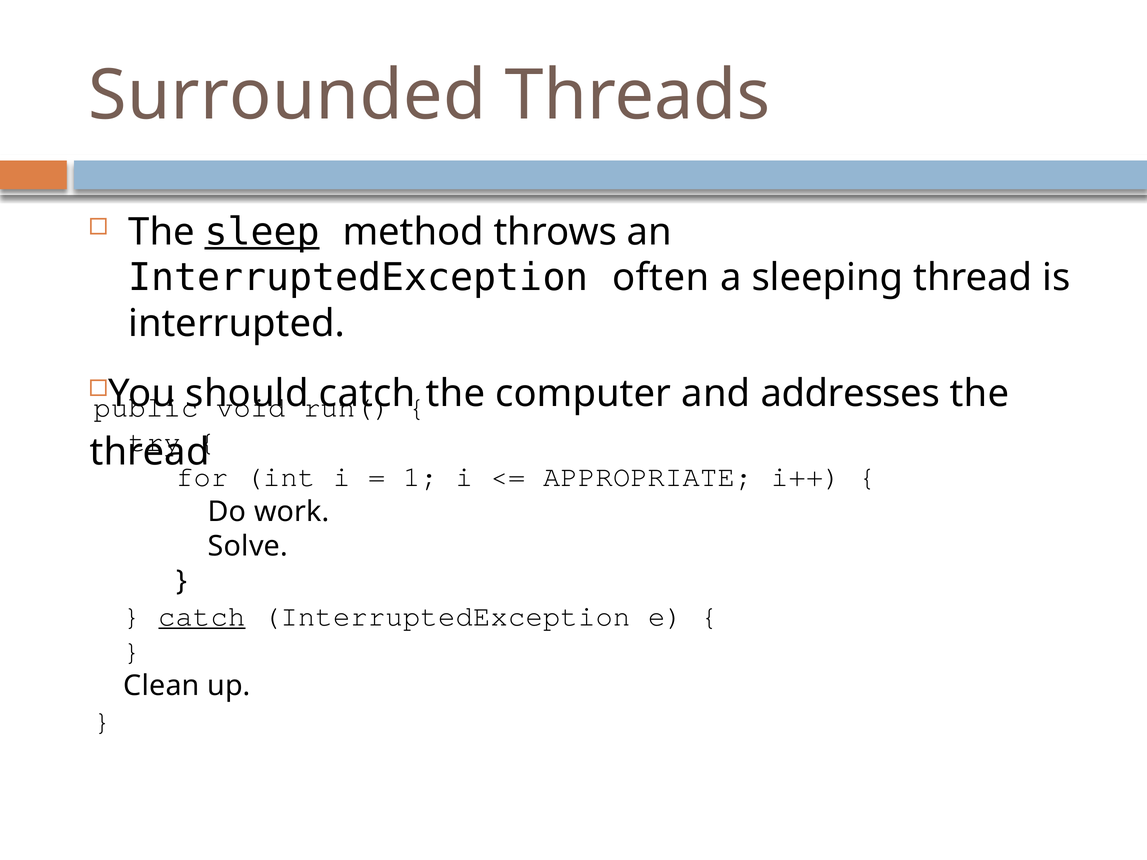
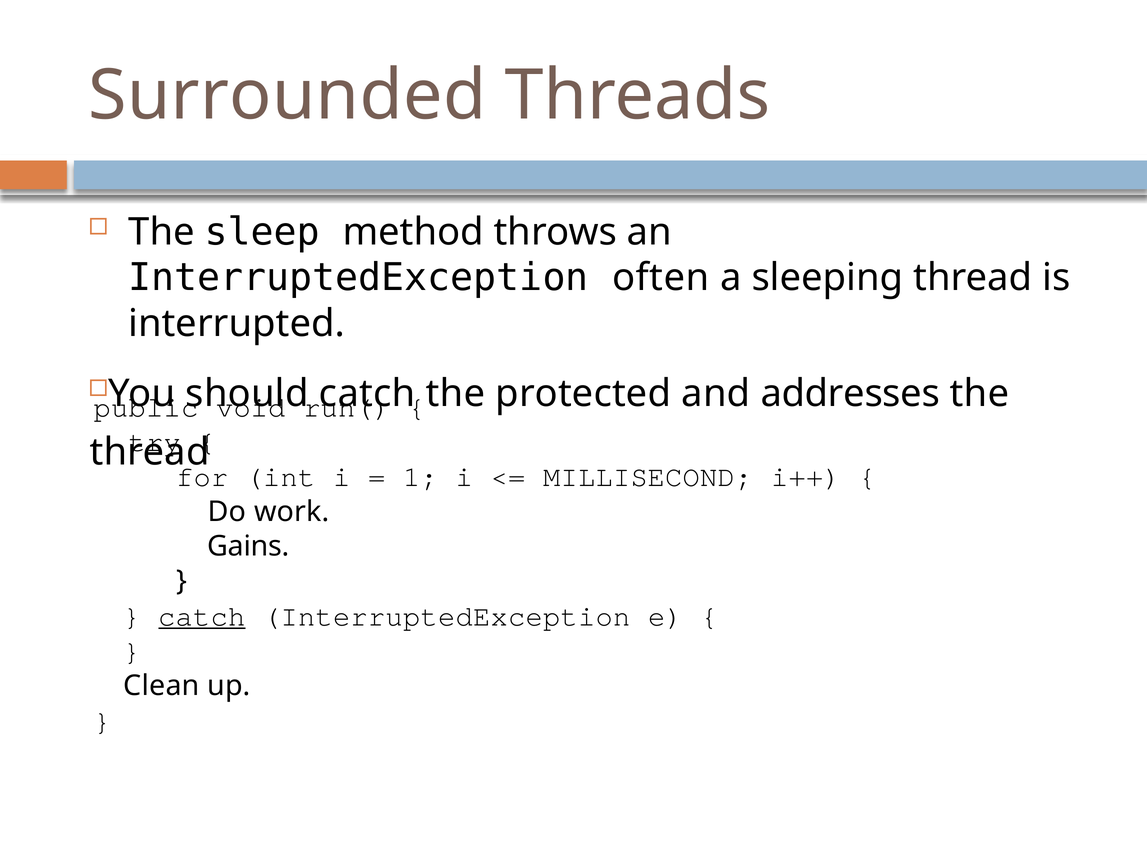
sleep underline: present -> none (262, 232)
computer: computer -> protected (583, 394)
APPROPRIATE: APPROPRIATE -> MILLISECOND (648, 477)
Solve: Solve -> Gains (248, 546)
